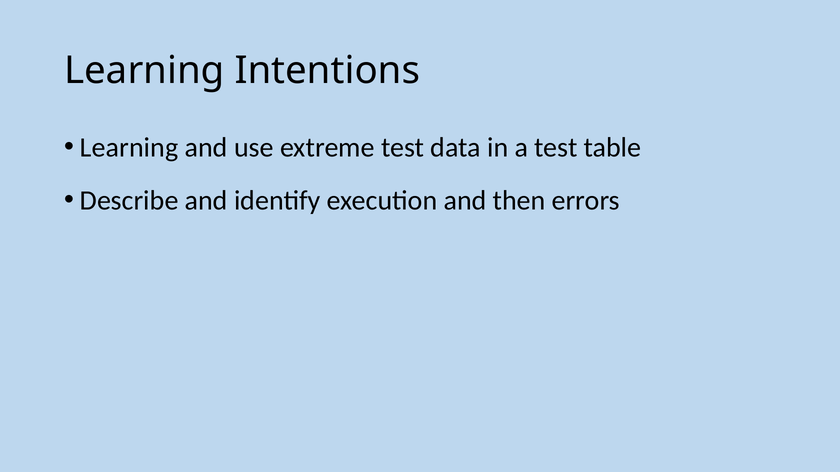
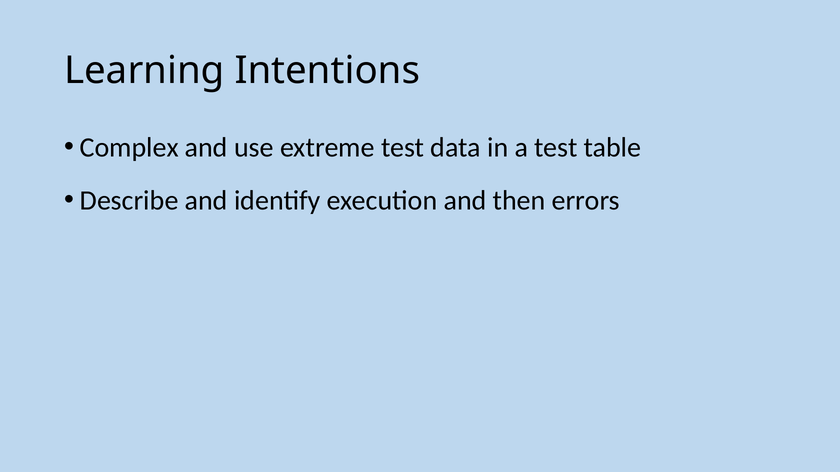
Learning: Learning -> Complex (129, 148)
